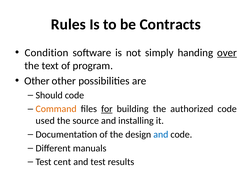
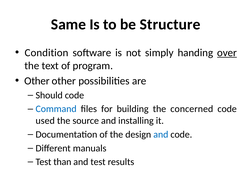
Rules: Rules -> Same (69, 24)
Contracts: Contracts -> Structure (170, 24)
Command colour: orange -> blue (56, 109)
for underline: present -> none (107, 109)
authorized: authorized -> concerned (192, 109)
cent: cent -> than (62, 162)
